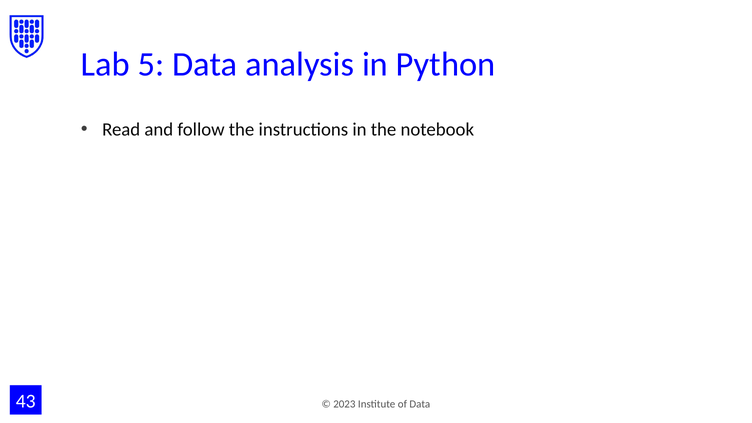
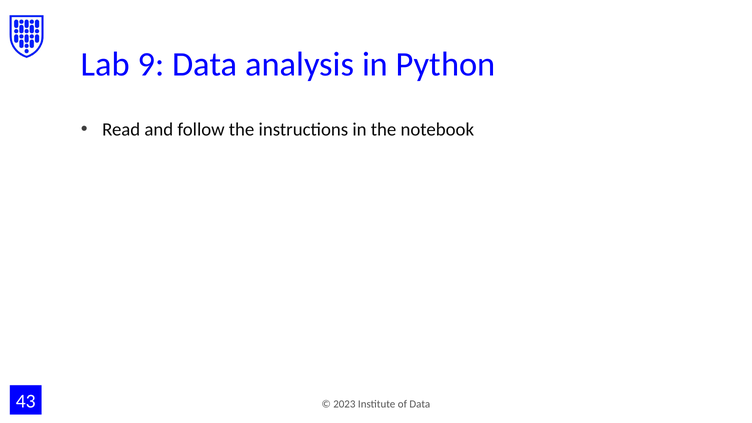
5: 5 -> 9 (151, 64)
